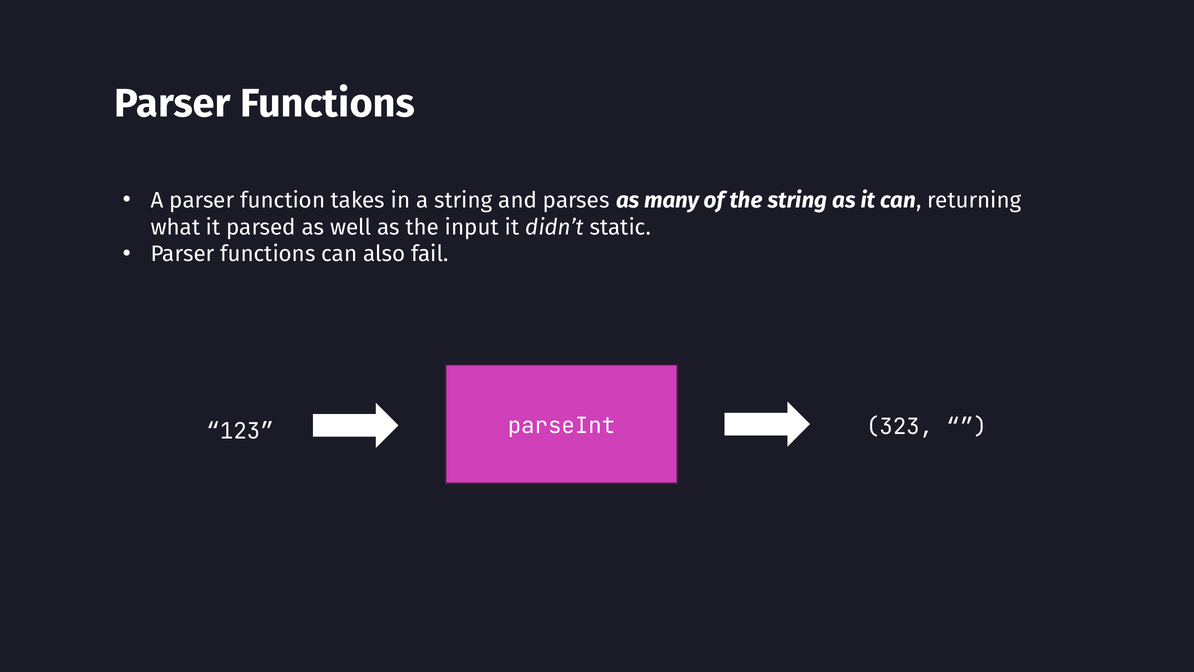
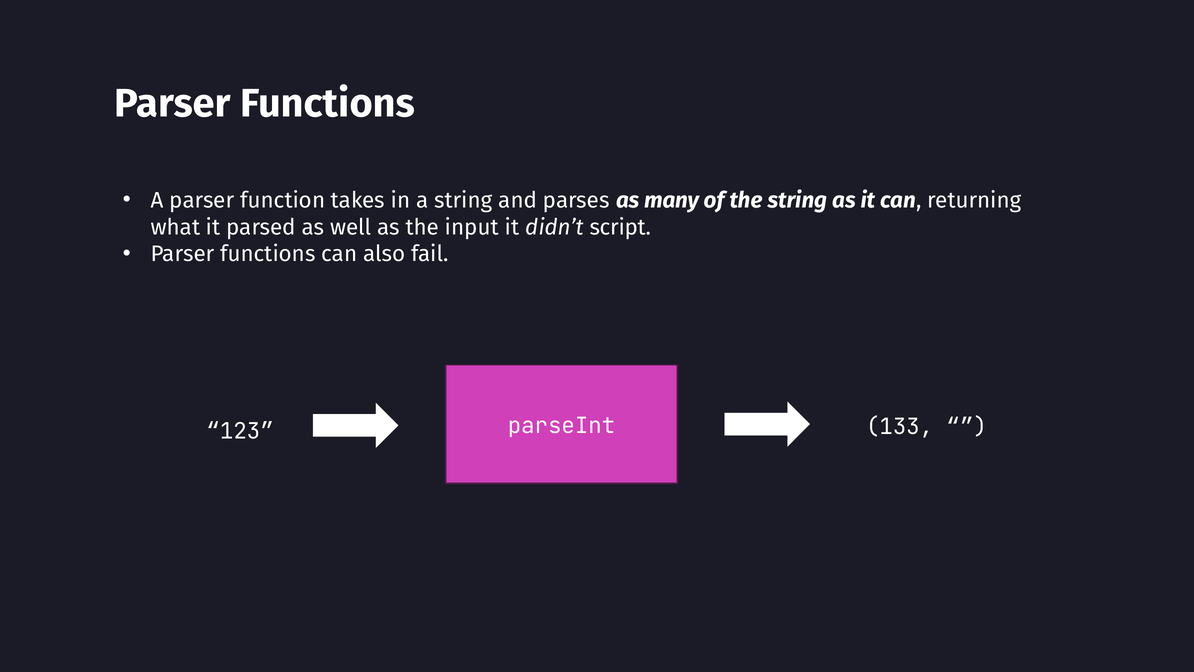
static: static -> script (620, 227)
323: 323 -> 133 (900, 426)
